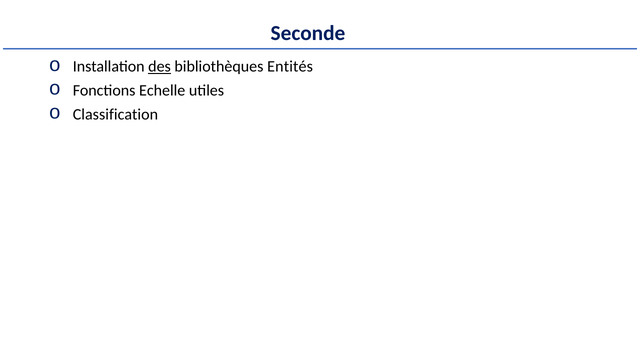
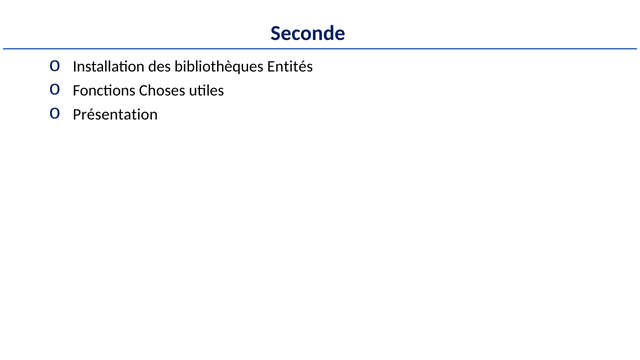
des underline: present -> none (160, 67)
Echelle: Echelle -> Choses (162, 91)
Classification: Classification -> Présentation (115, 114)
